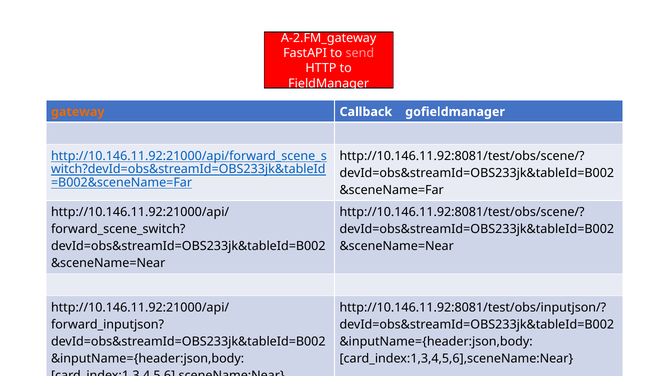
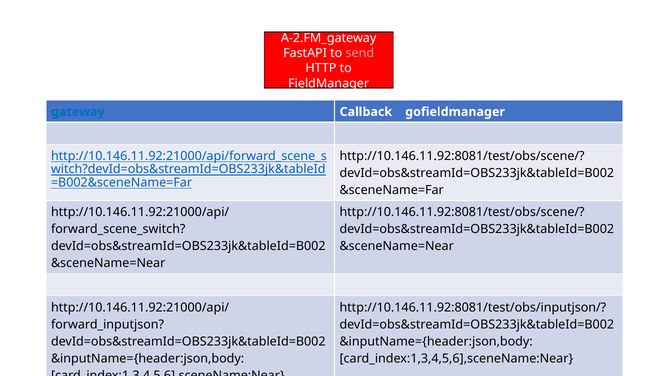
gateway colour: orange -> blue (78, 112)
